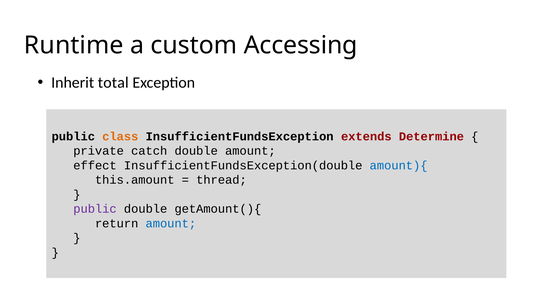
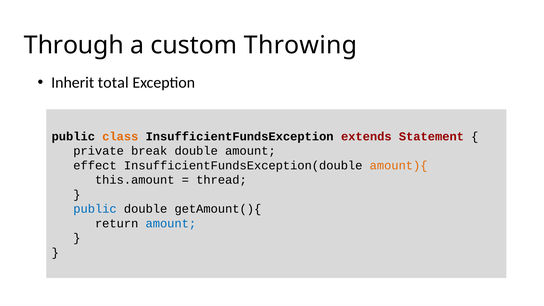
Runtime: Runtime -> Through (74, 45)
Accessing: Accessing -> Throwing (300, 45)
Determine: Determine -> Statement (431, 136)
catch: catch -> break (149, 151)
amount){ colour: blue -> orange (399, 165)
public colour: purple -> blue (95, 209)
